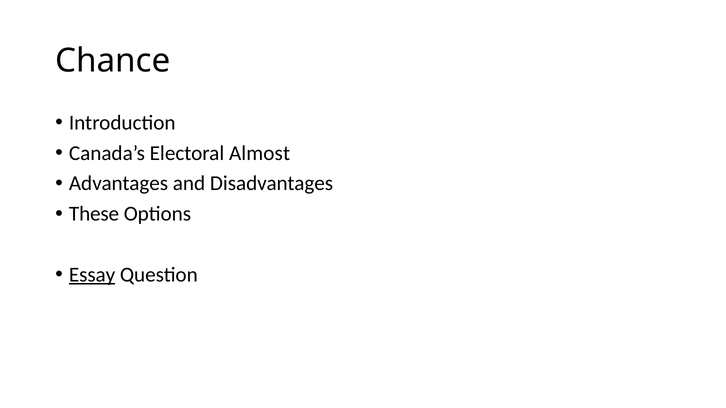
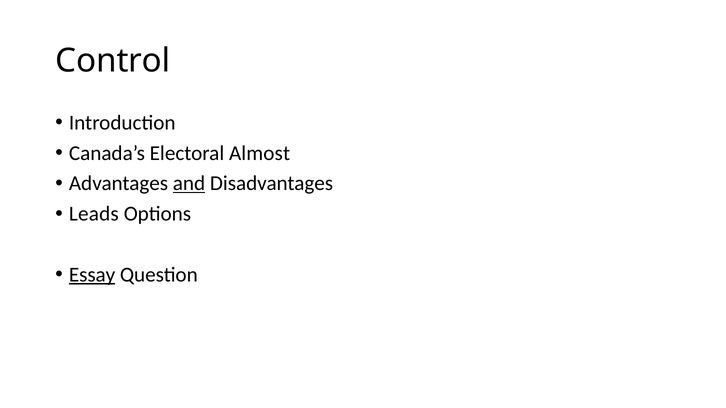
Chance: Chance -> Control (113, 61)
and underline: none -> present (189, 184)
These: These -> Leads (94, 214)
